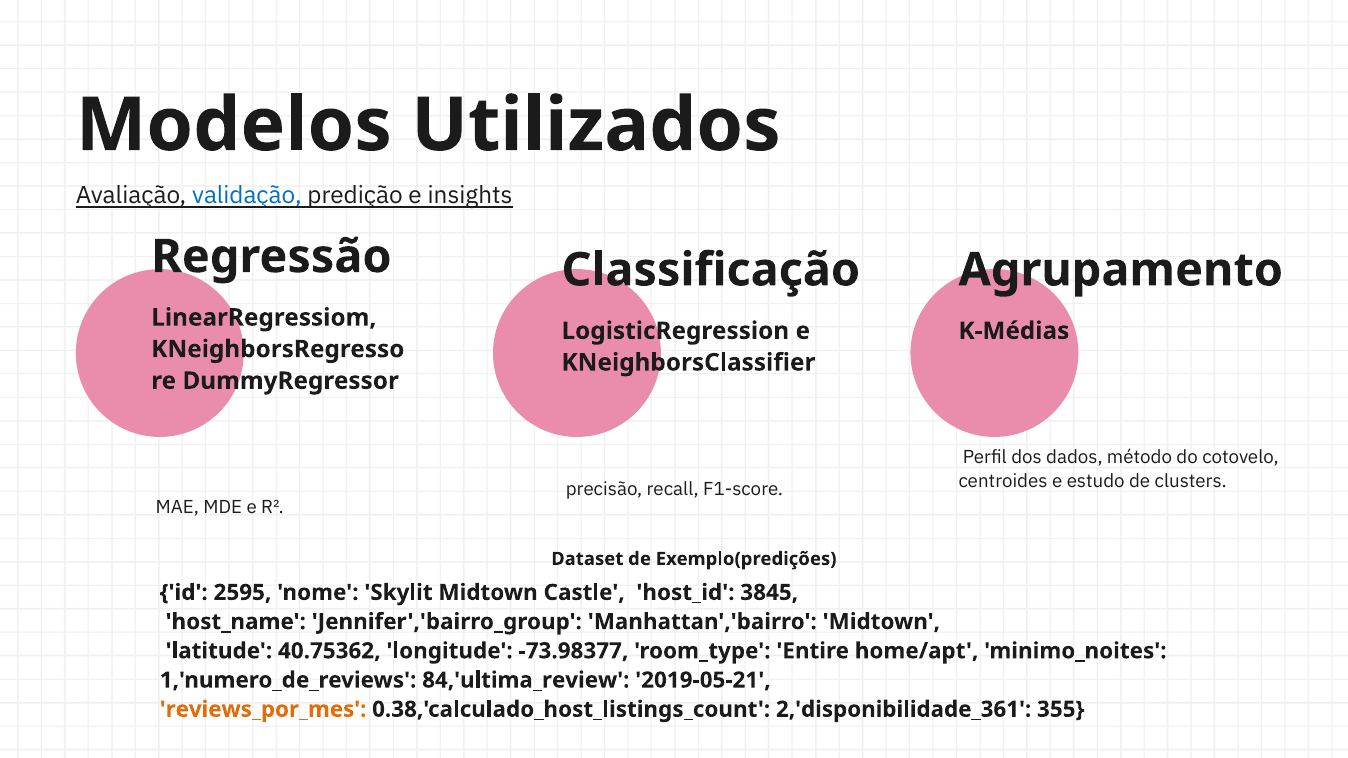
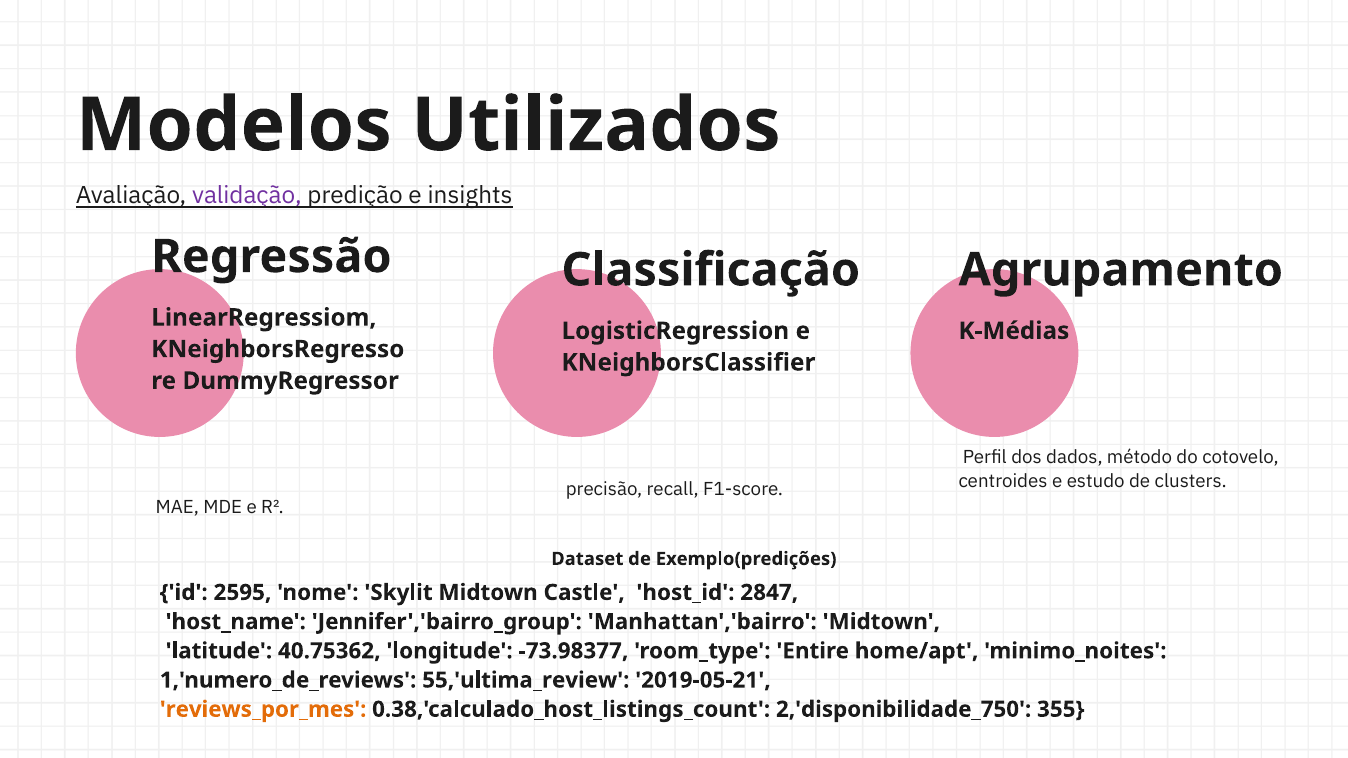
validação colour: blue -> purple (247, 196)
3845: 3845 -> 2847 (769, 593)
84,'ultima_review: 84,'ultima_review -> 55,'ultima_review (526, 680)
2,'disponibilidade_361: 2,'disponibilidade_361 -> 2,'disponibilidade_750 (904, 710)
